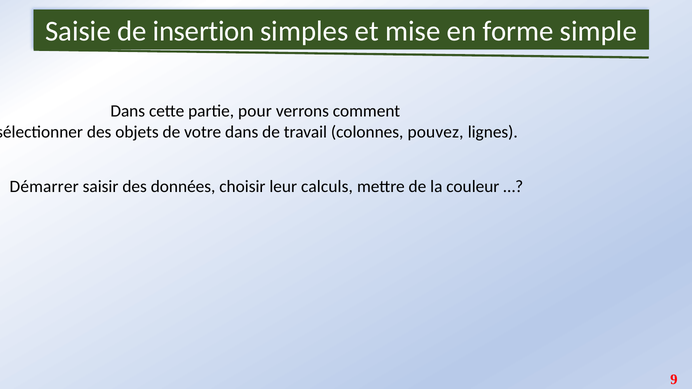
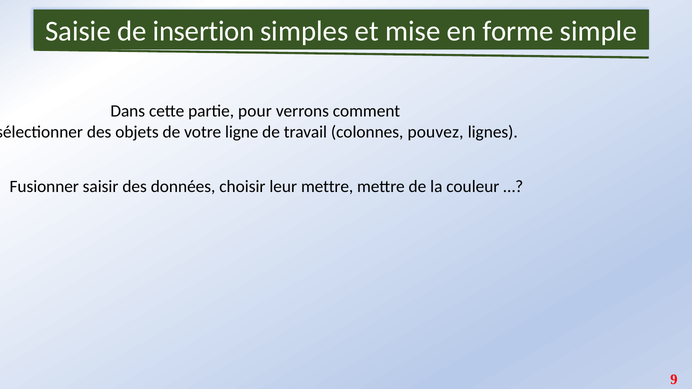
votre dans: dans -> ligne (242, 132)
Démarrer: Démarrer -> Fusionner (44, 187)
leur calculs: calculs -> mettre (327, 187)
